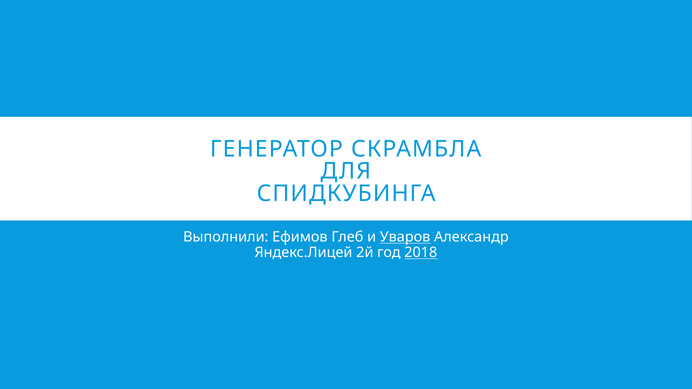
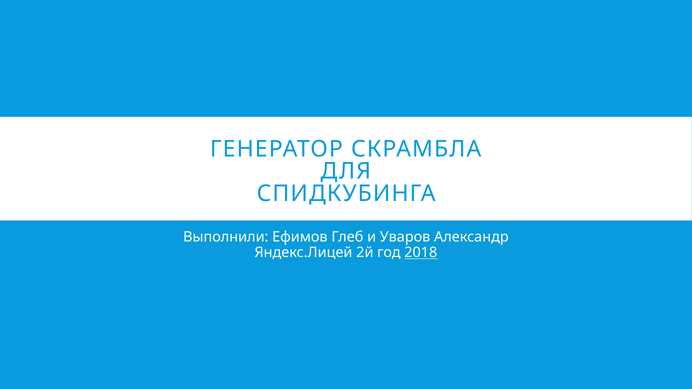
Уваров underline: present -> none (405, 237)
